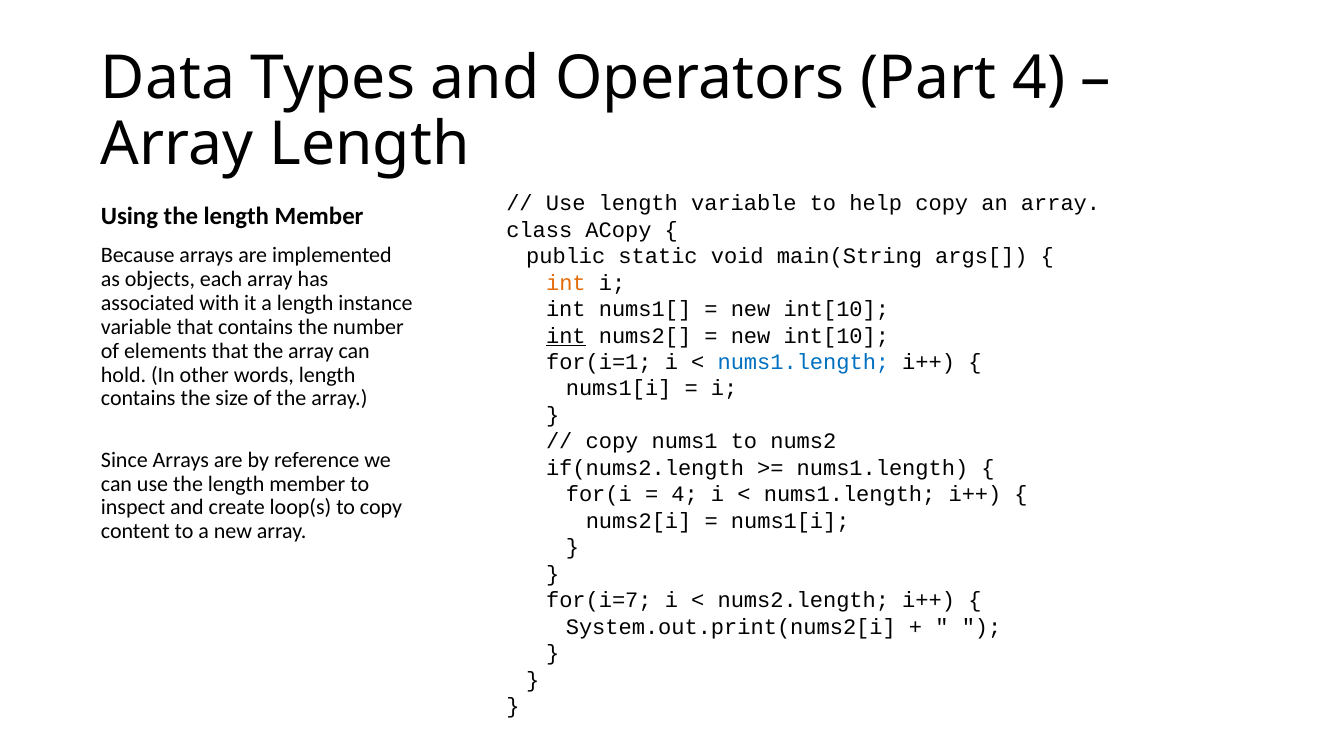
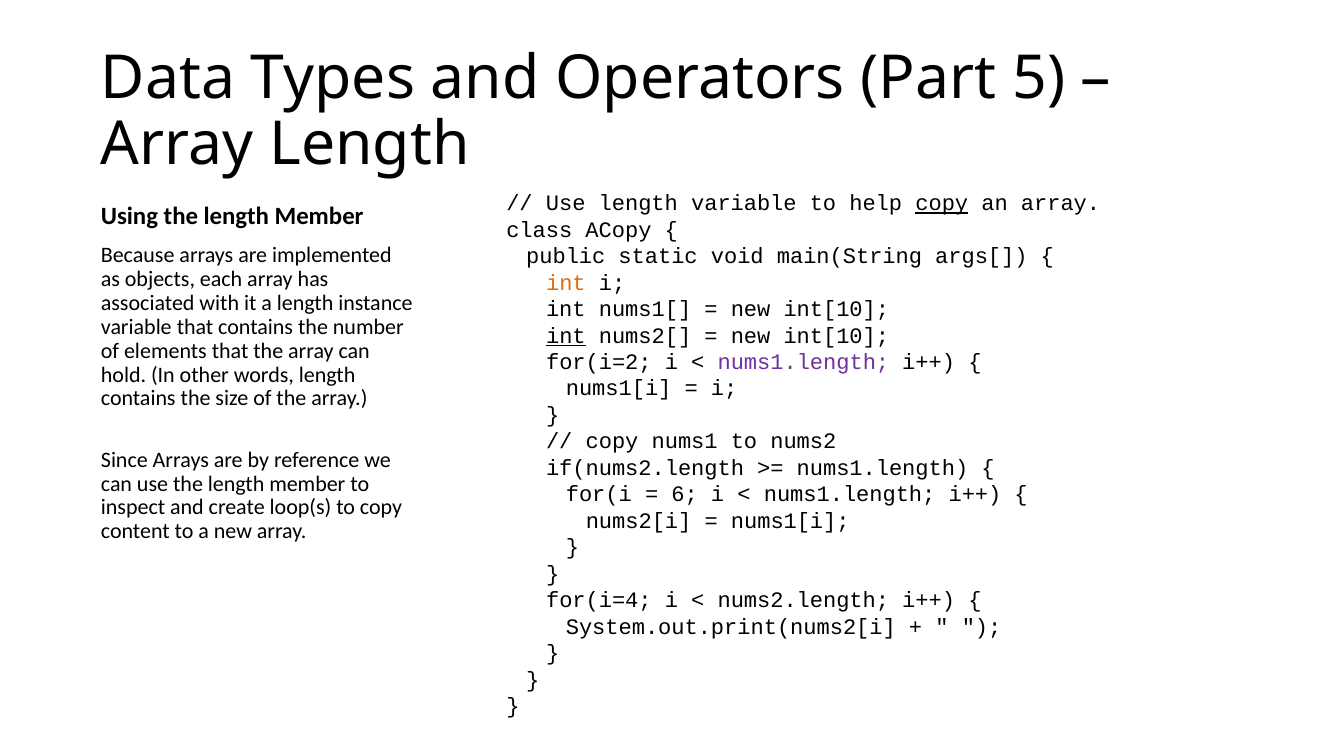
Part 4: 4 -> 5 (1039, 78)
copy underline: none -> present (942, 203)
for(i=1: for(i=1 -> for(i=2 (599, 362)
nums1.length colour: blue -> purple (803, 362)
4: 4 -> 6 (685, 494)
for(i=7: for(i=7 -> for(i=4 (599, 600)
